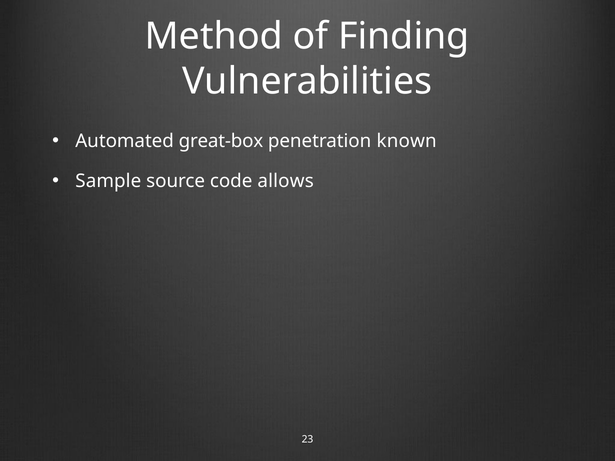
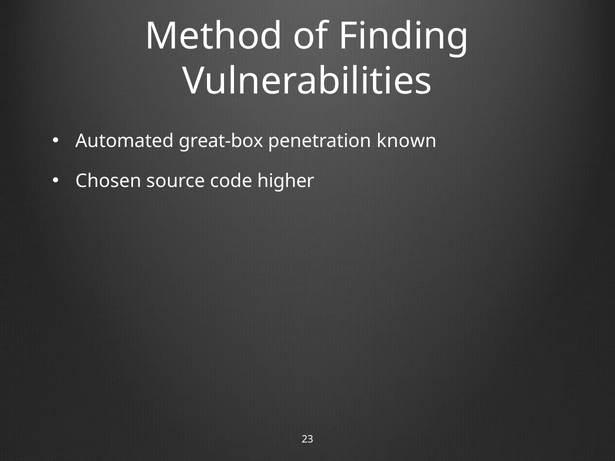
Sample: Sample -> Chosen (108, 181)
allows: allows -> higher (286, 181)
